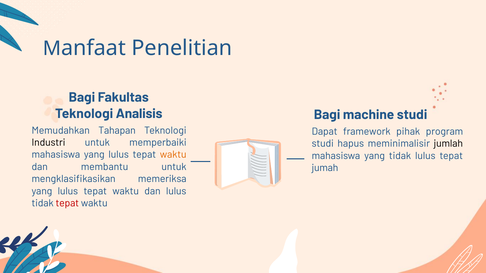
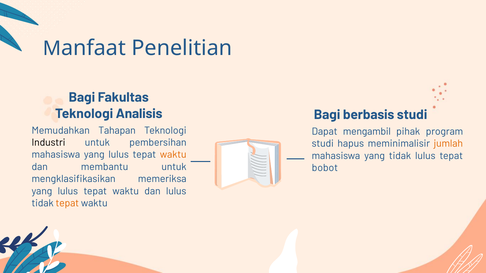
machine: machine -> berbasis (369, 115)
framework: framework -> mengambil (367, 132)
memperbaiki: memperbaiki -> pembersihan (158, 143)
jumlah colour: black -> orange (448, 144)
jumah: jumah -> bobot (325, 168)
tepat colour: red -> orange (67, 203)
